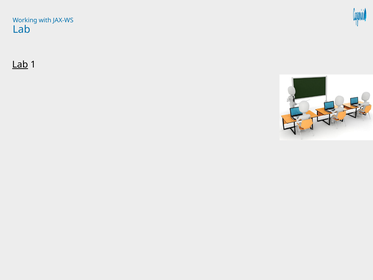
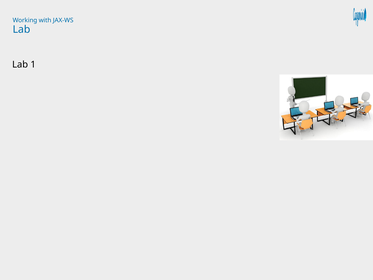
Lab underline: present -> none (20, 65)
